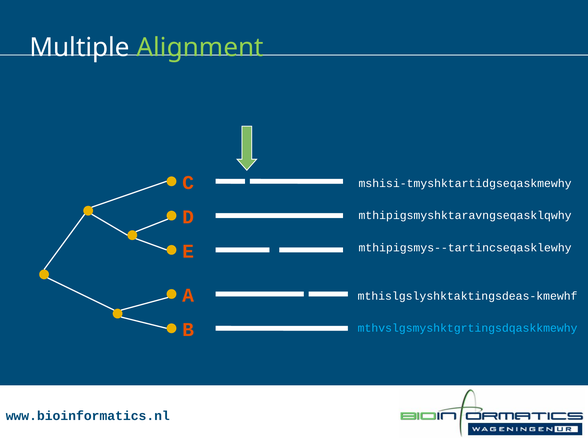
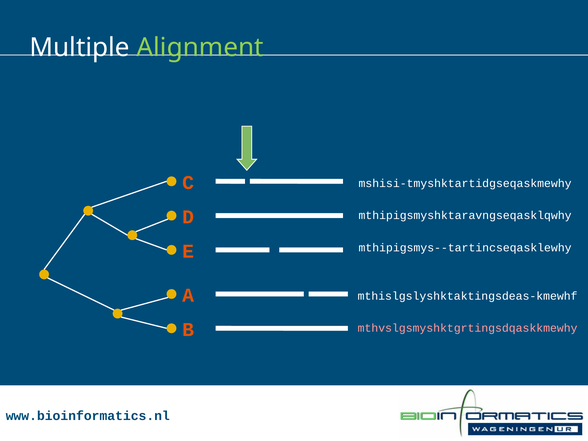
mthvslgsmyshktgrtingsdqaskkmewhy colour: light blue -> pink (468, 328)
